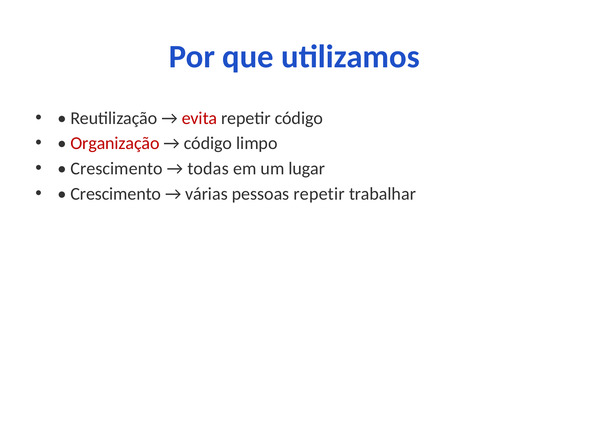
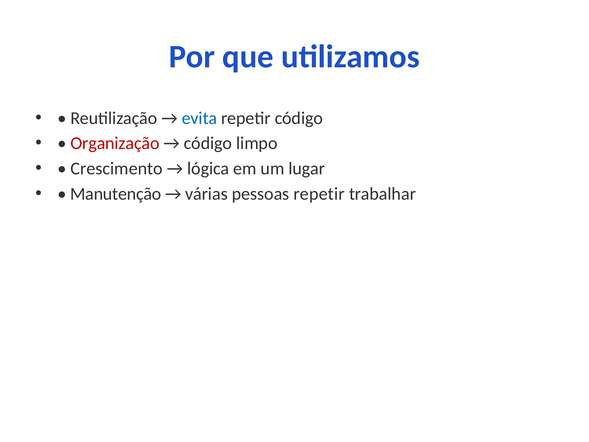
evita colour: red -> blue (199, 118)
todas: todas -> lógica (208, 168)
Crescimento: Crescimento -> Manutenção (116, 194)
